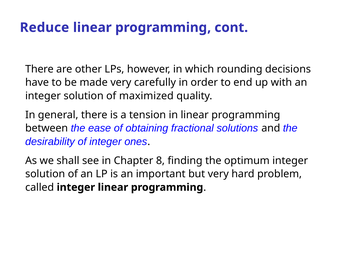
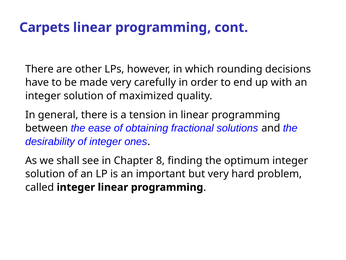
Reduce: Reduce -> Carpets (45, 27)
